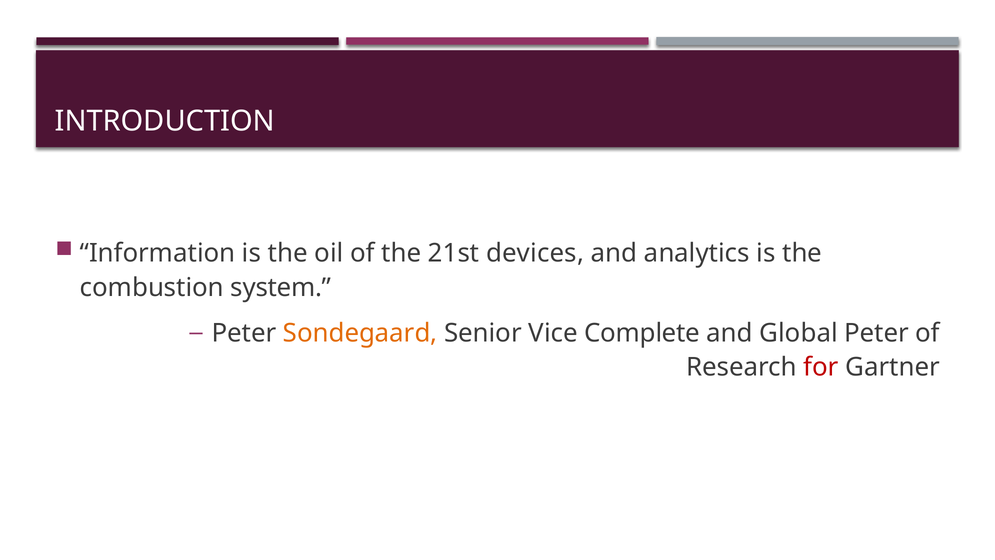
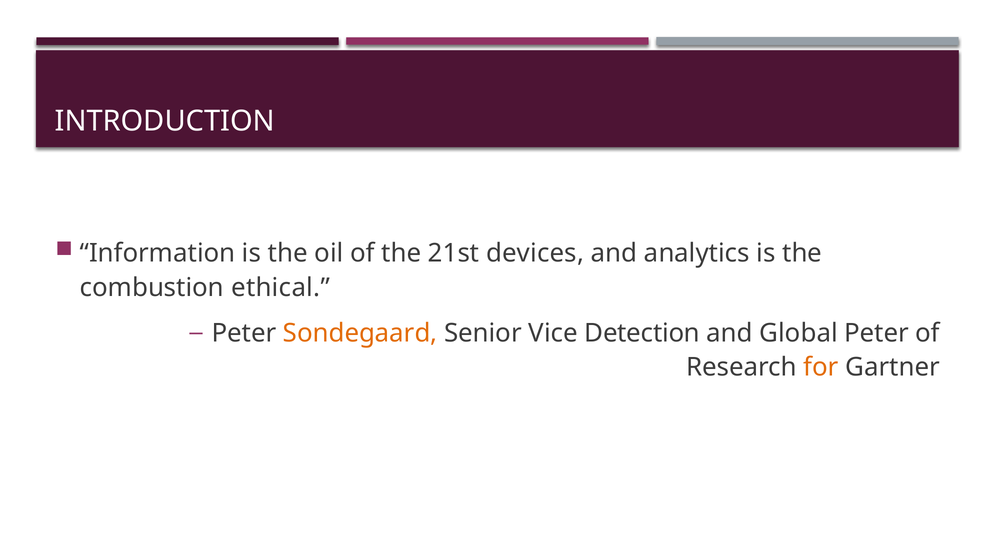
system: system -> ethical (281, 287)
Complete: Complete -> Detection (642, 333)
for colour: red -> orange (821, 367)
